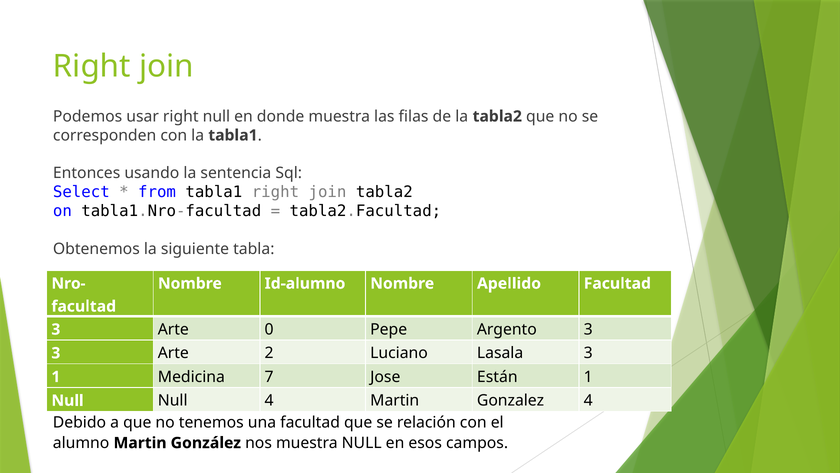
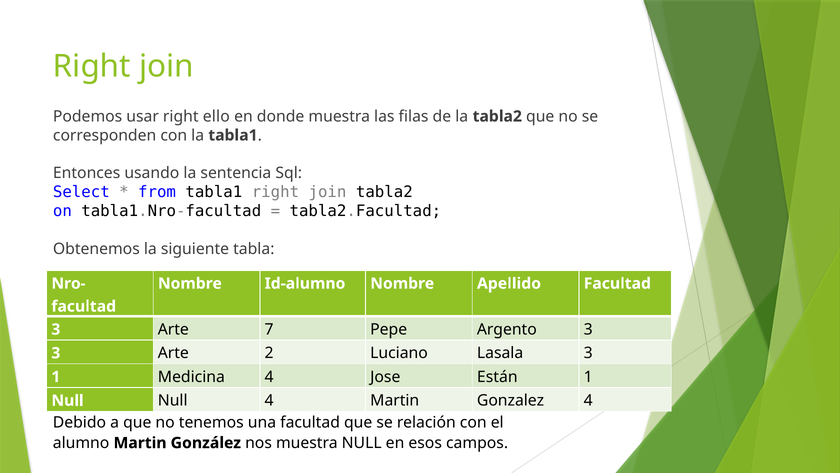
right null: null -> ello (216, 116)
0: 0 -> 7 (269, 329)
Medicina 7: 7 -> 4 (269, 376)
